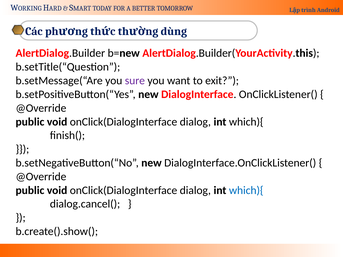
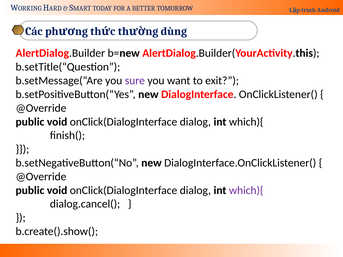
which){ colour: blue -> purple (246, 190)
